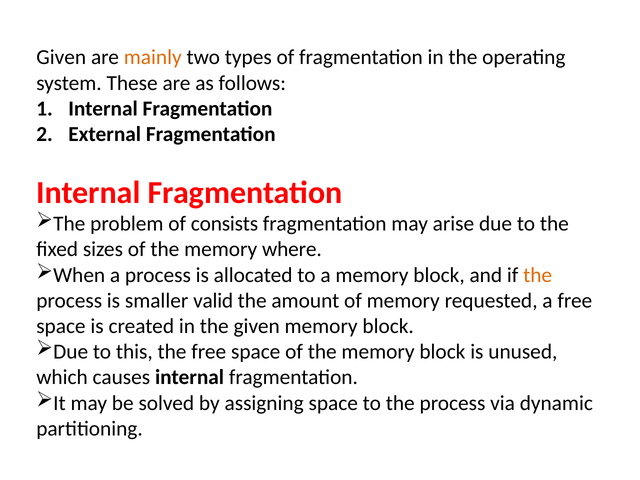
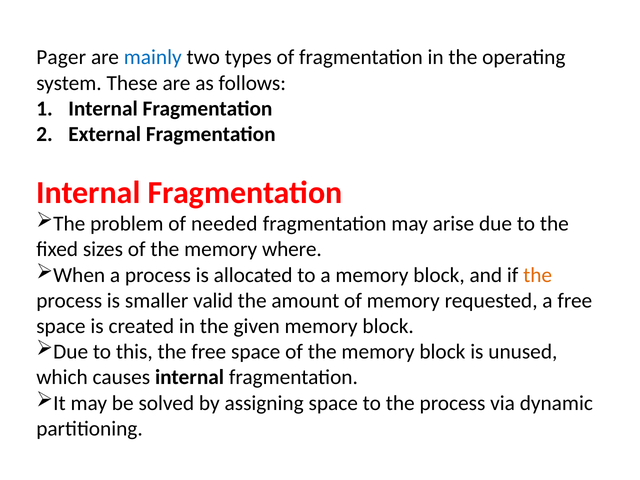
Given: Given -> Pager (61, 57)
mainly colour: orange -> blue (153, 57)
consists: consists -> needed (224, 224)
